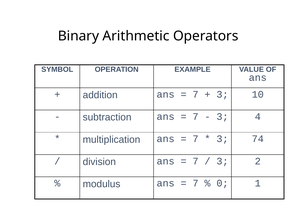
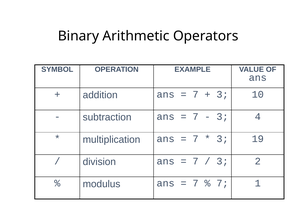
74: 74 -> 19 (258, 139)
0: 0 -> 7 (222, 184)
